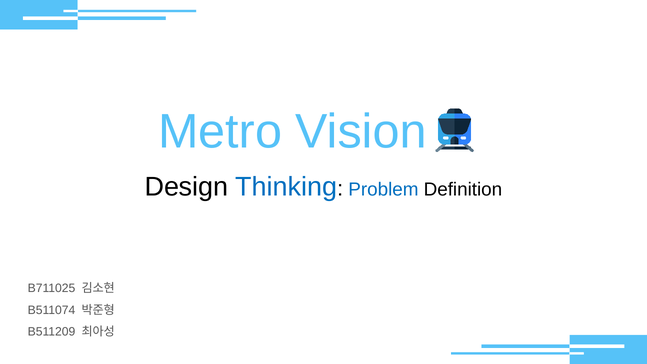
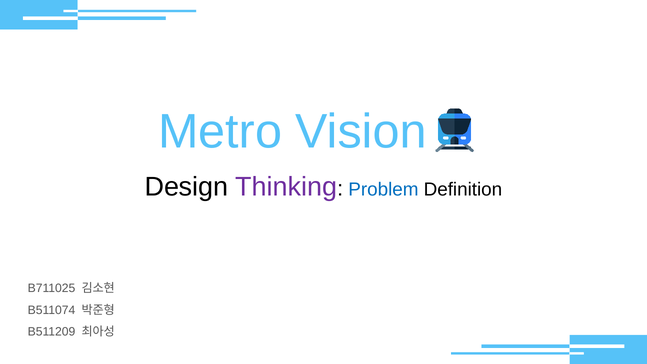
Thinking colour: blue -> purple (286, 187)
